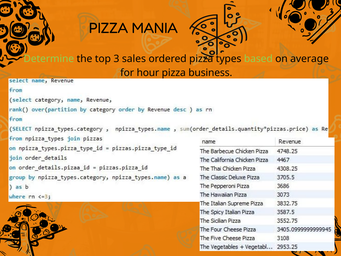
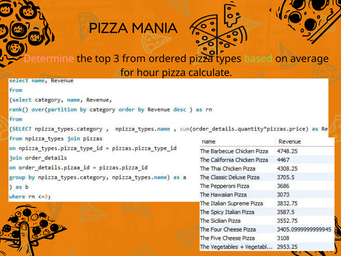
Determine colour: light green -> pink (49, 59)
sales: sales -> from (134, 59)
business: business -> calculate (210, 73)
